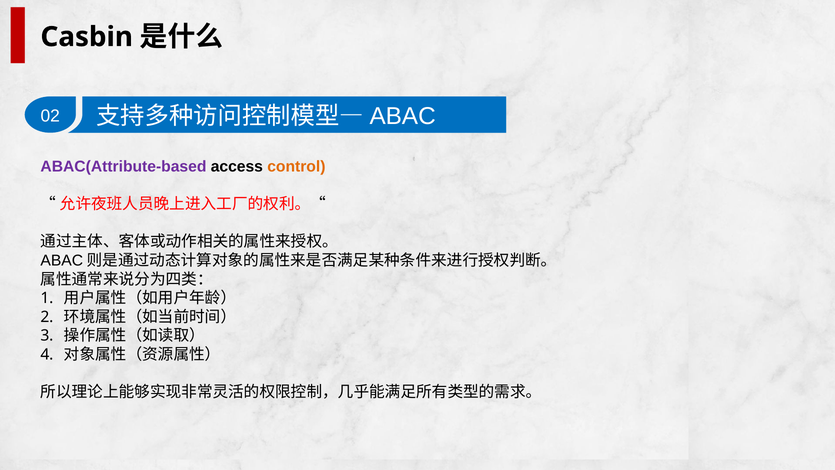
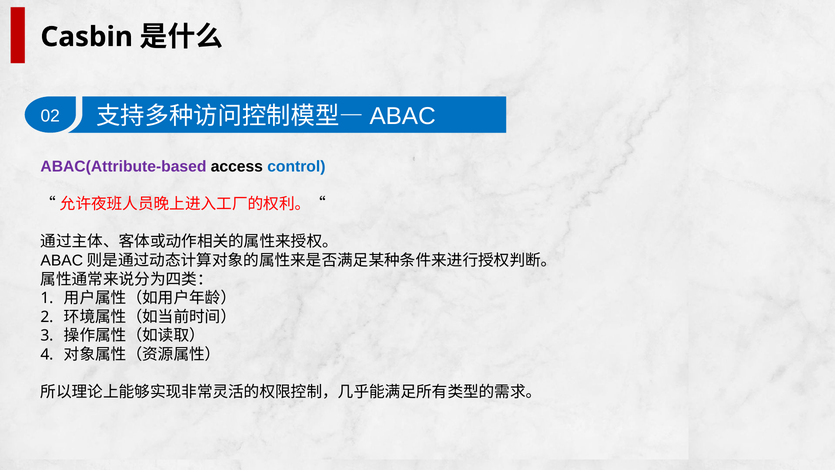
control colour: orange -> blue (296, 166)
